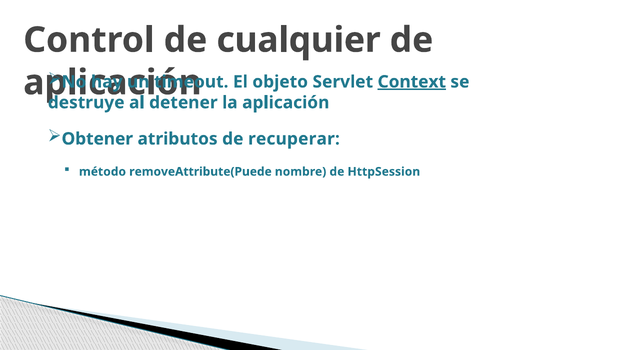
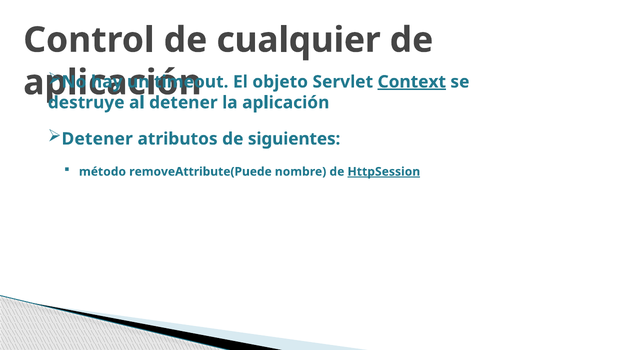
Obtener: Obtener -> Detener (97, 139)
recuperar: recuperar -> siguientes (294, 139)
HttpSession underline: none -> present (384, 172)
